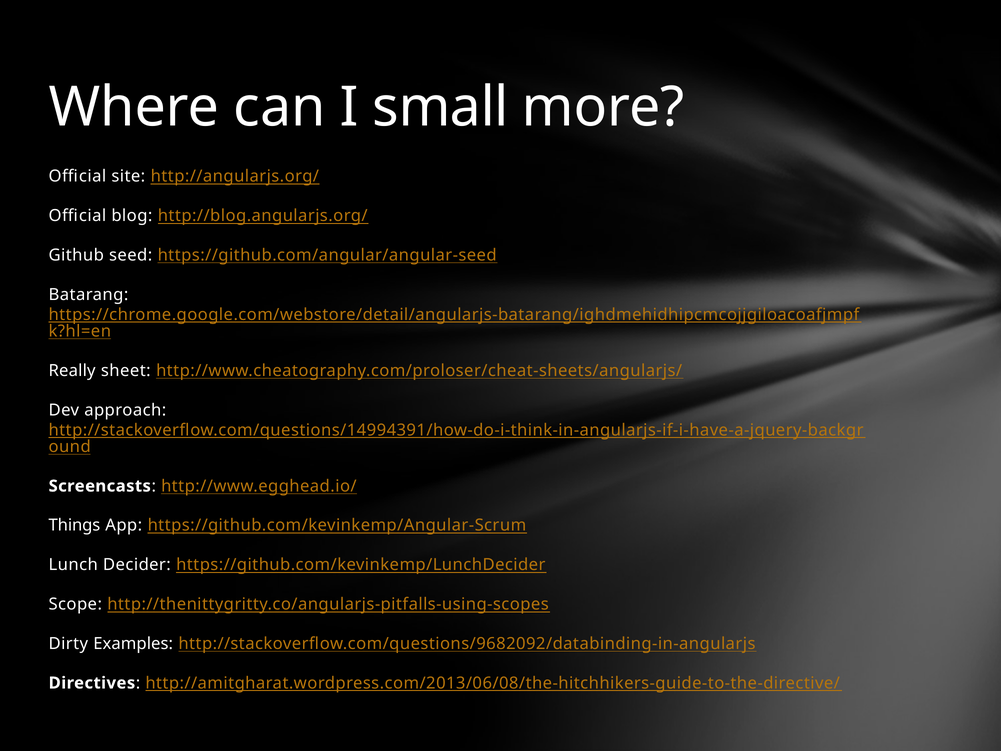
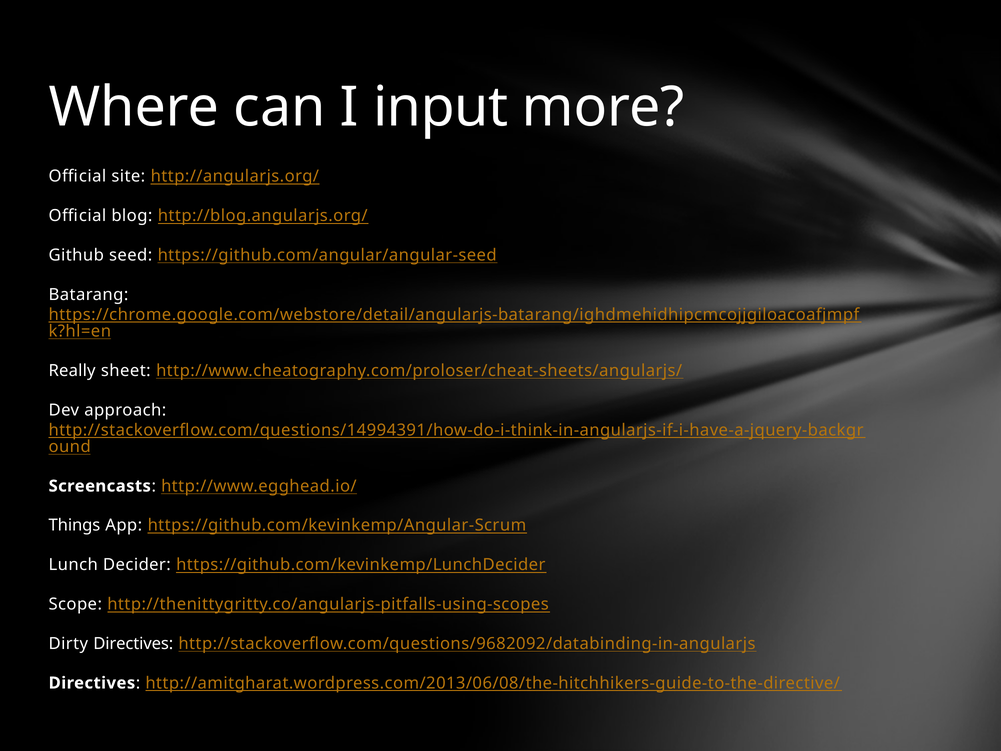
small: small -> input (441, 107)
Dirty Examples: Examples -> Directives (133, 643)
